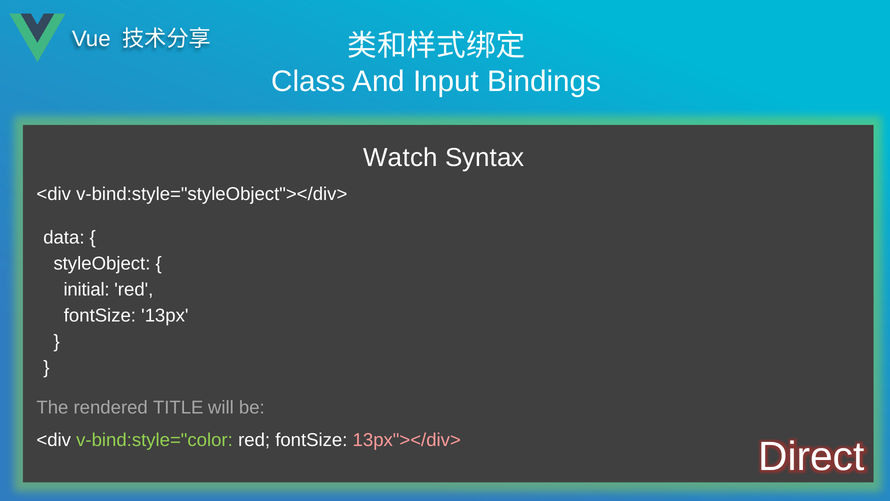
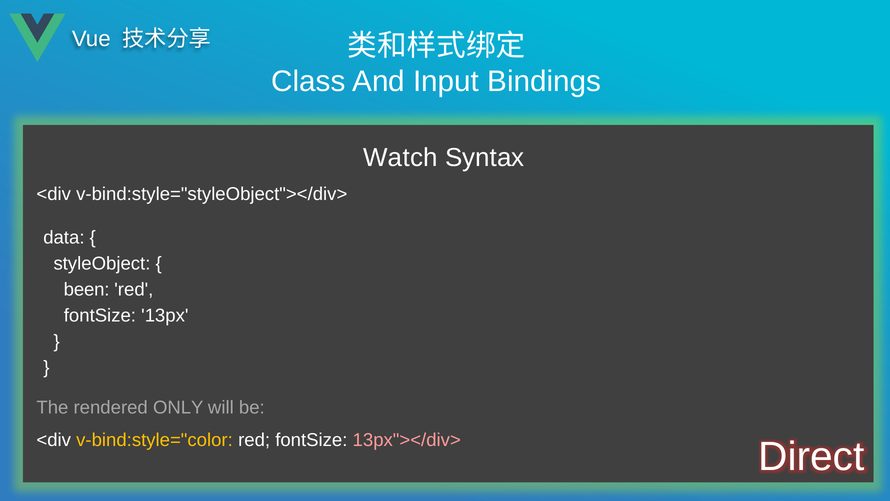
initial: initial -> been (87, 289)
TITLE: TITLE -> ONLY (178, 407)
v-bind:style="color colour: light green -> yellow (154, 440)
